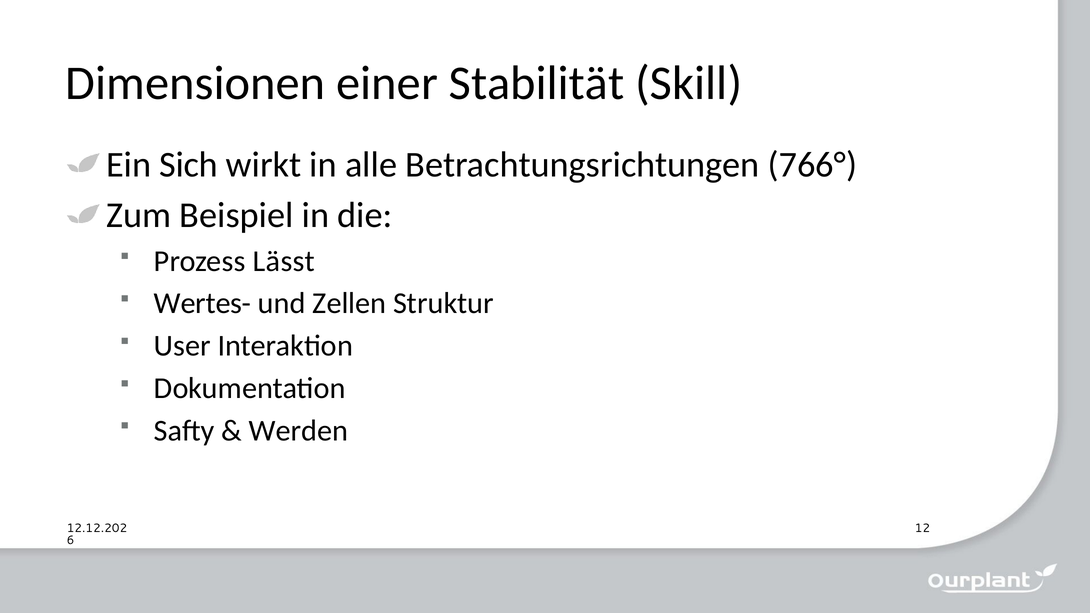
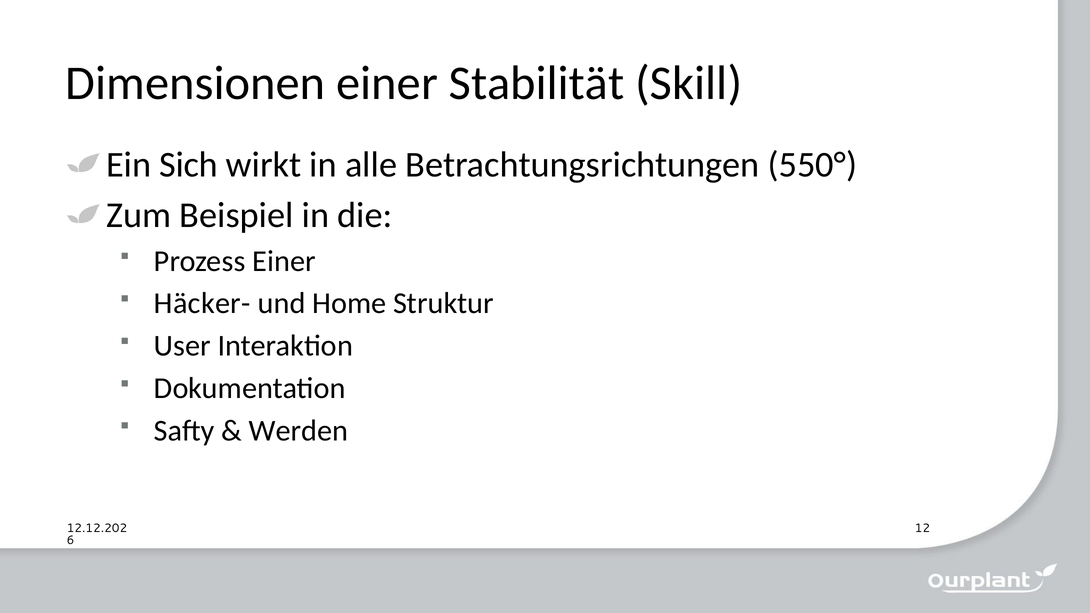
766°: 766° -> 550° (812, 165)
Prozess Lässt: Lässt -> Einer (284, 261)
Wertes-: Wertes- -> Häcker- (202, 304)
Zellen: Zellen -> Home (349, 304)
